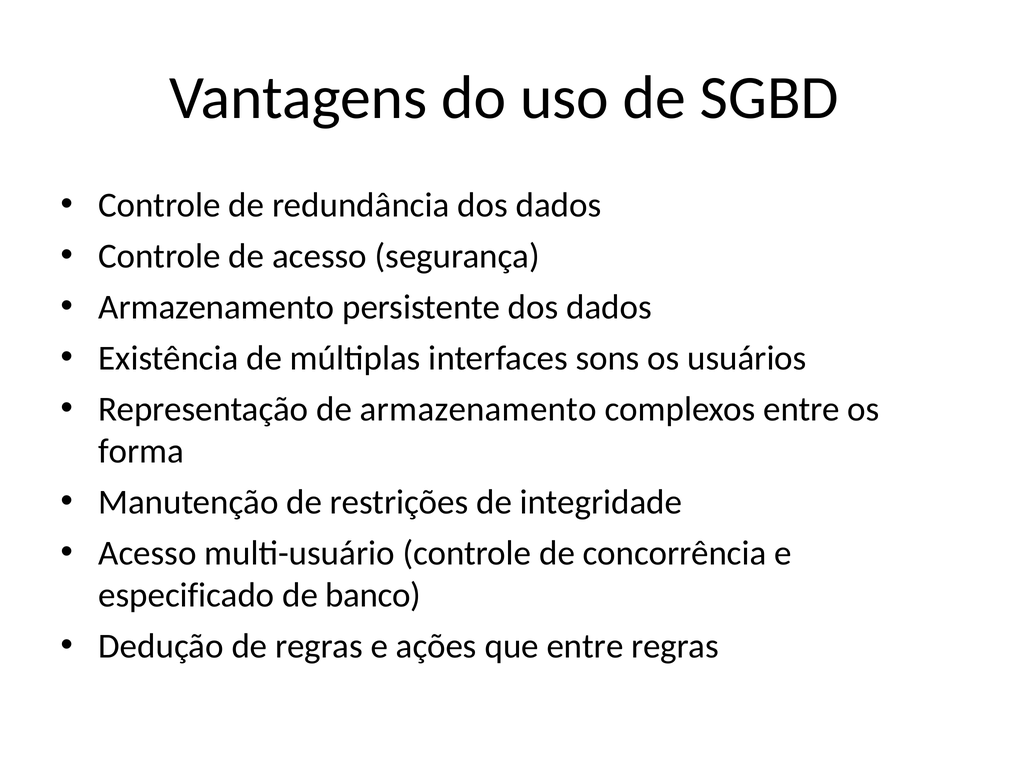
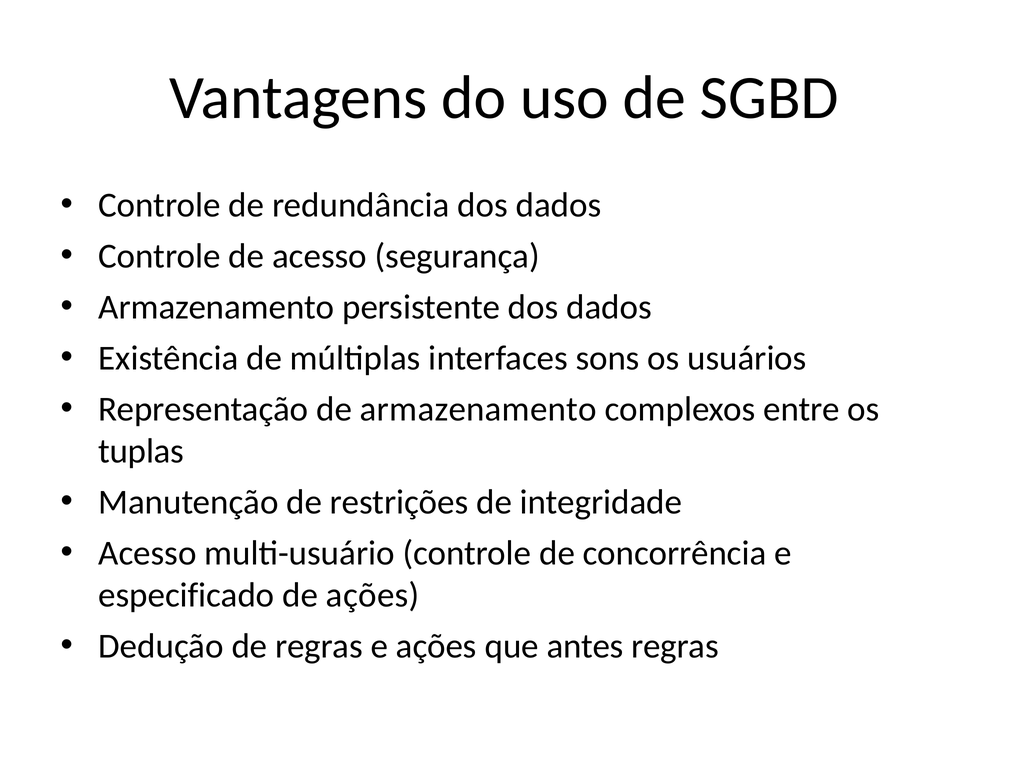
forma: forma -> tuplas (141, 451)
de banco: banco -> ações (373, 595)
que entre: entre -> antes (585, 646)
